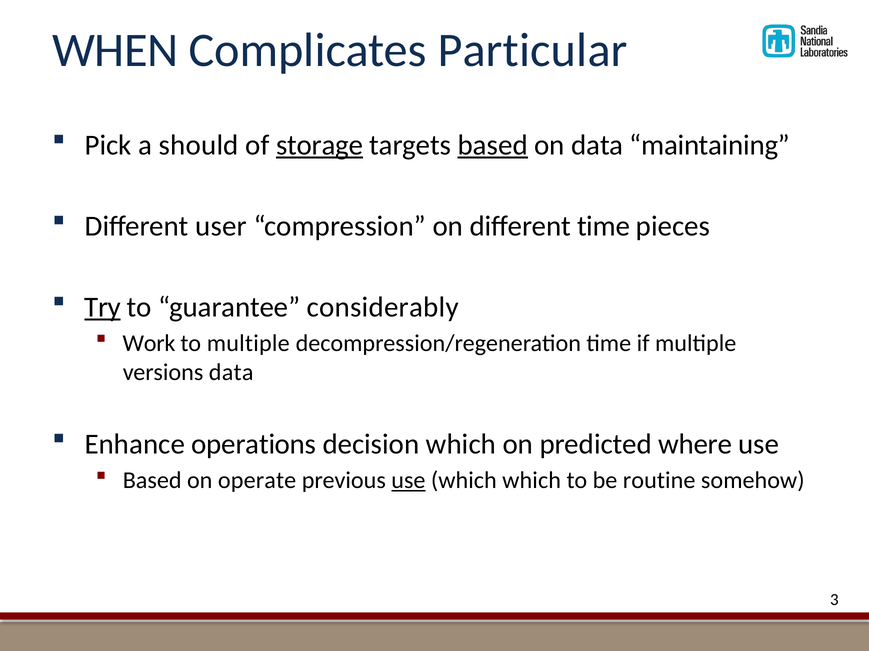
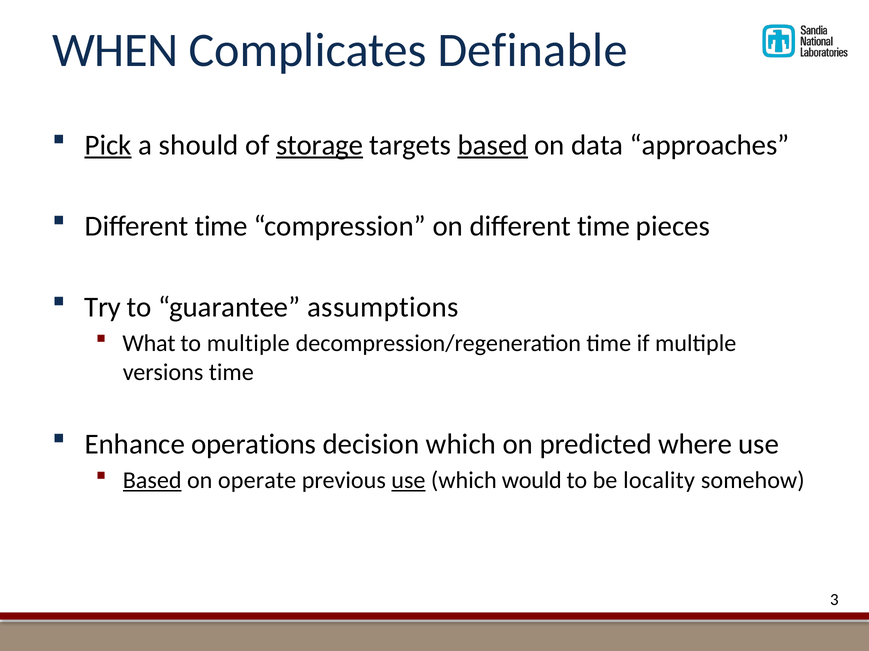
Particular: Particular -> Definable (533, 50)
Pick underline: none -> present (108, 145)
maintaining: maintaining -> approaches (710, 145)
user: user -> time (221, 226)
Try underline: present -> none (103, 307)
considerably: considerably -> assumptions (383, 307)
Work: Work -> What (149, 344)
versions data: data -> time (231, 373)
Based underline: none -> present (152, 481)
which which: which -> would (532, 481)
routine: routine -> locality (659, 481)
